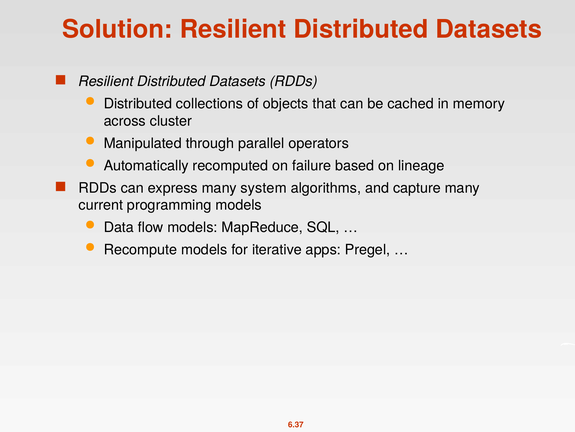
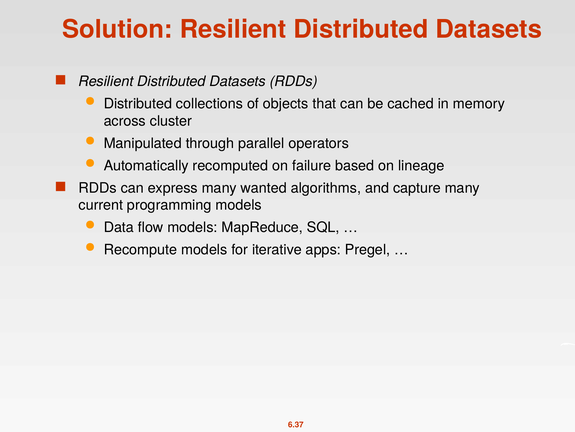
system: system -> wanted (264, 188)
